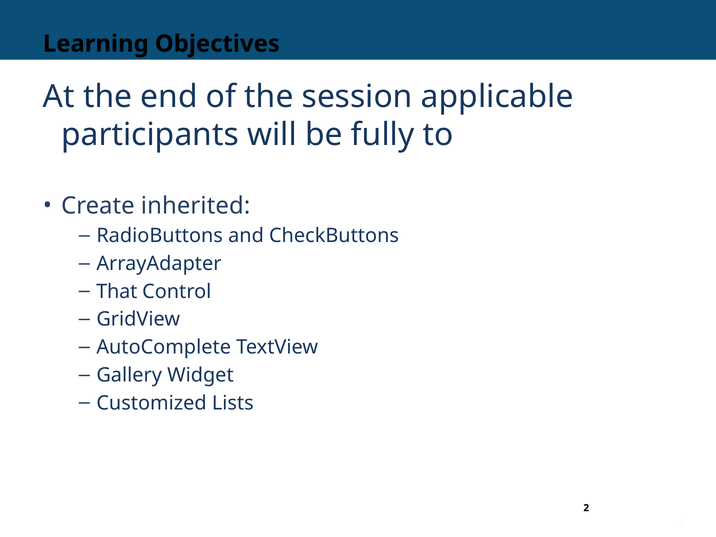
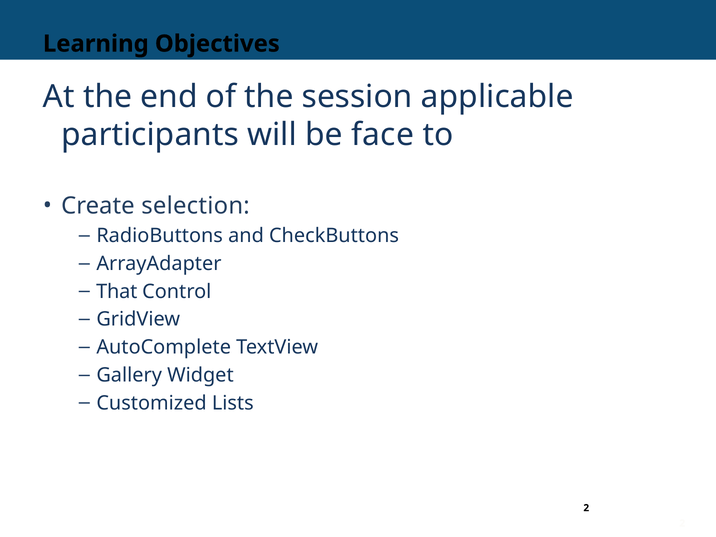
fully: fully -> face (383, 135)
inherited: inherited -> selection (196, 206)
